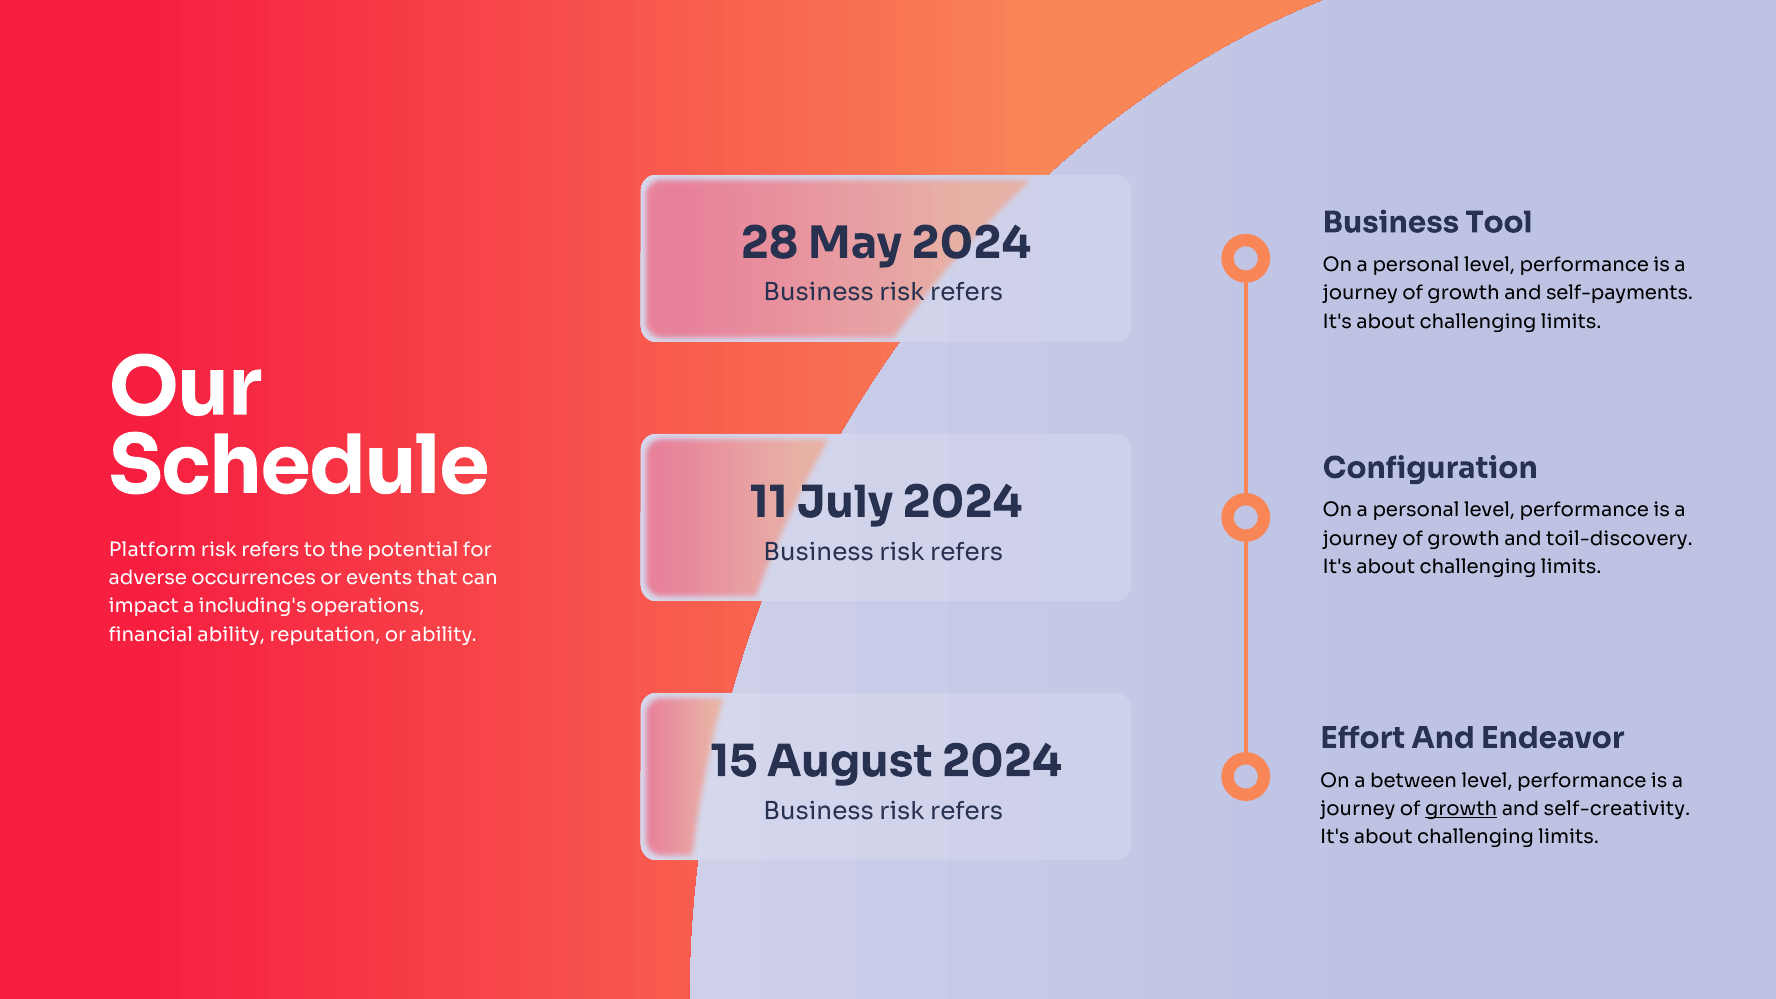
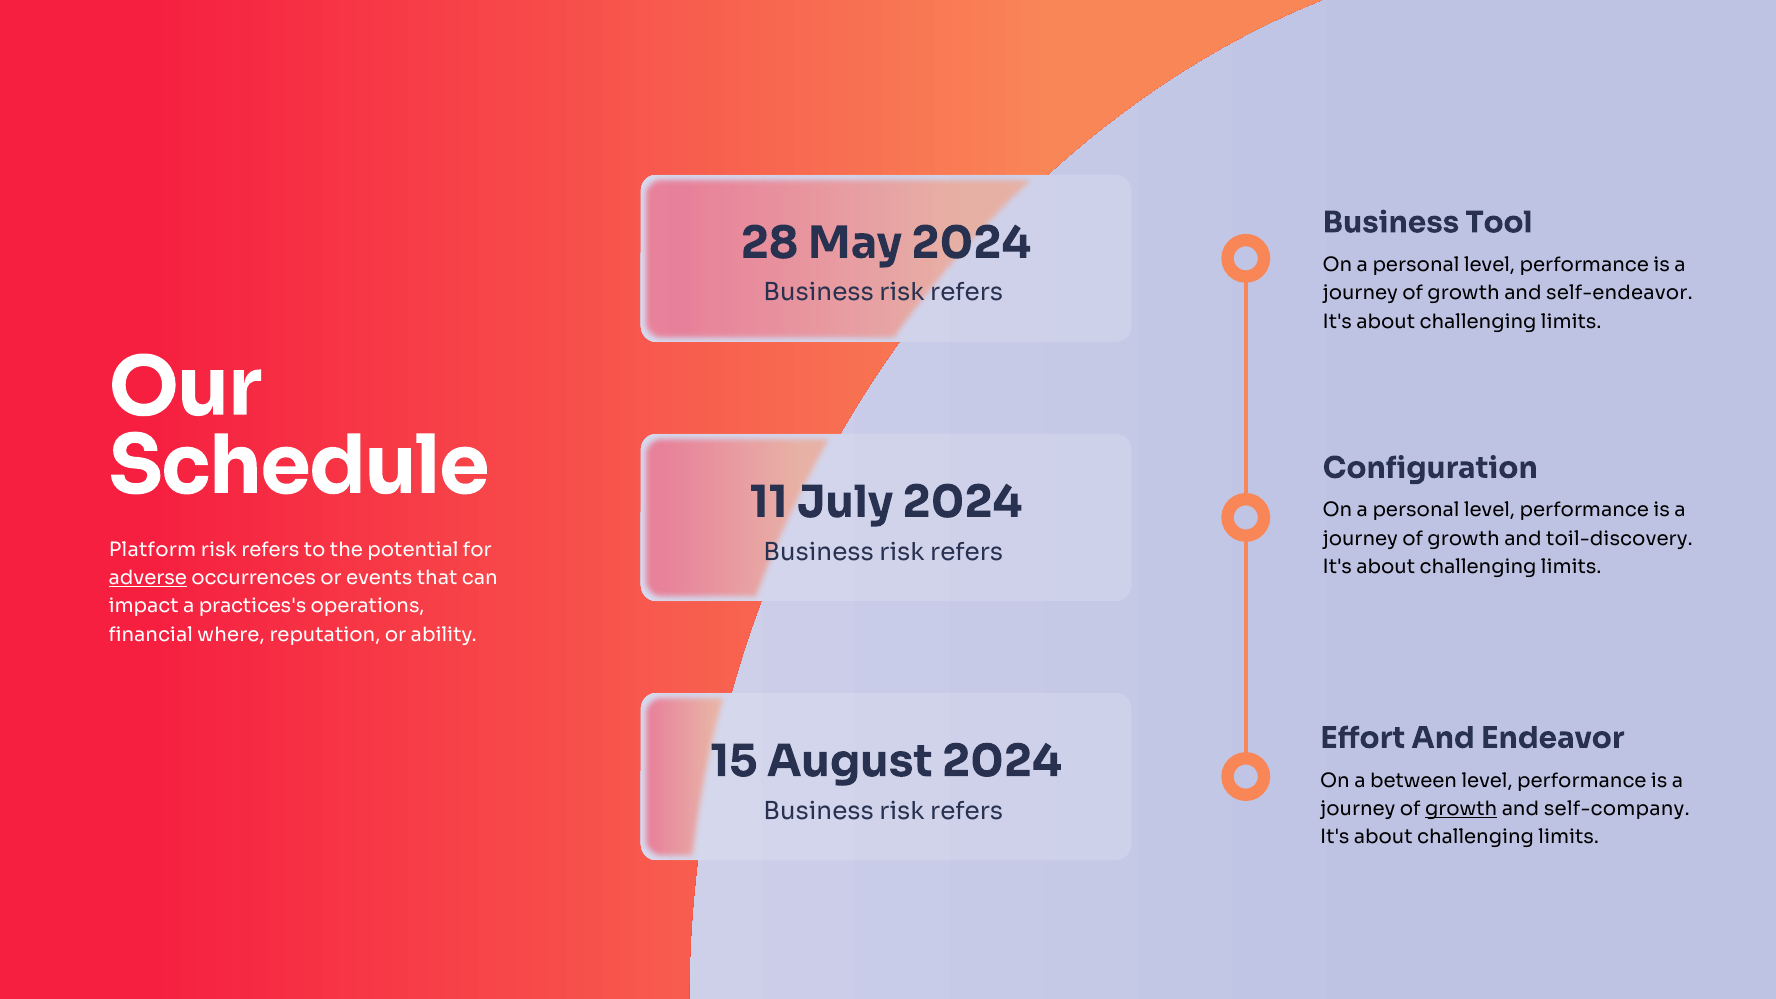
self-payments: self-payments -> self-endeavor (1619, 293)
adverse underline: none -> present (148, 578)
including's: including's -> practices's (253, 606)
financial ability: ability -> where (231, 635)
self-creativity: self-creativity -> self-company (1617, 809)
